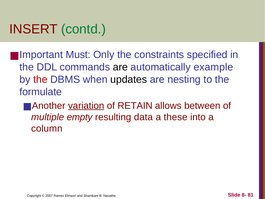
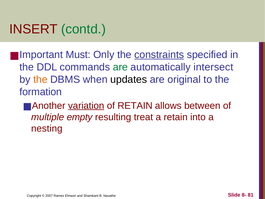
constraints underline: none -> present (159, 55)
are colour: black -> green (120, 67)
example: example -> intersect (213, 67)
the colour: red -> orange (40, 79)
nesting: nesting -> original (184, 79)
formulate: formulate -> formation (41, 92)
data: data -> treat (143, 117)
a these: these -> retain (176, 117)
column: column -> nesting (47, 128)
